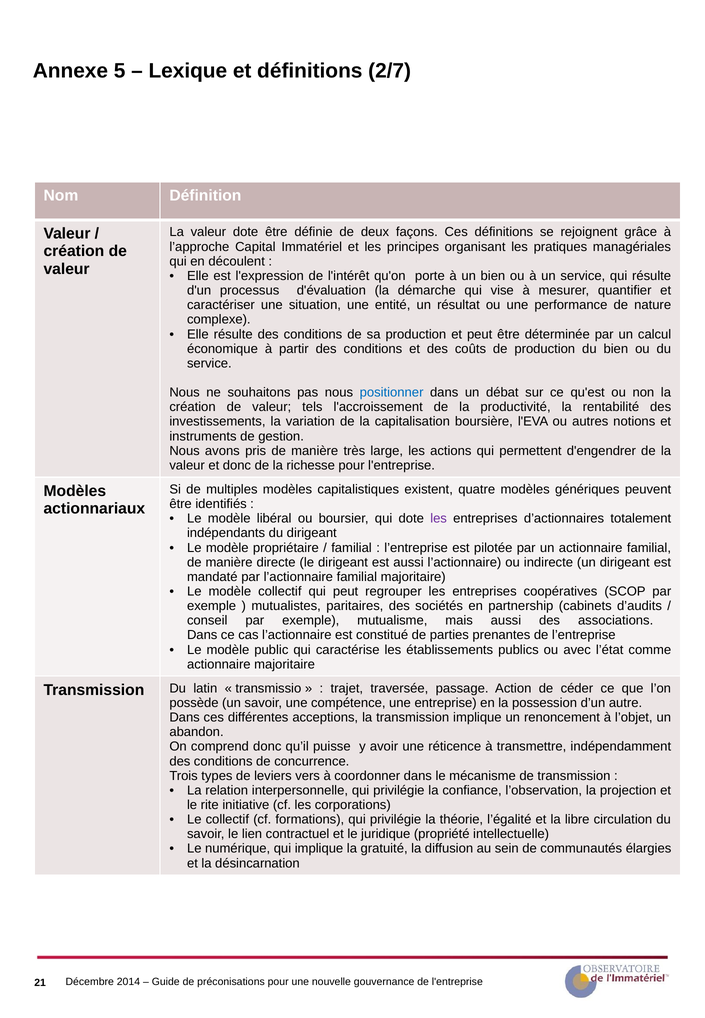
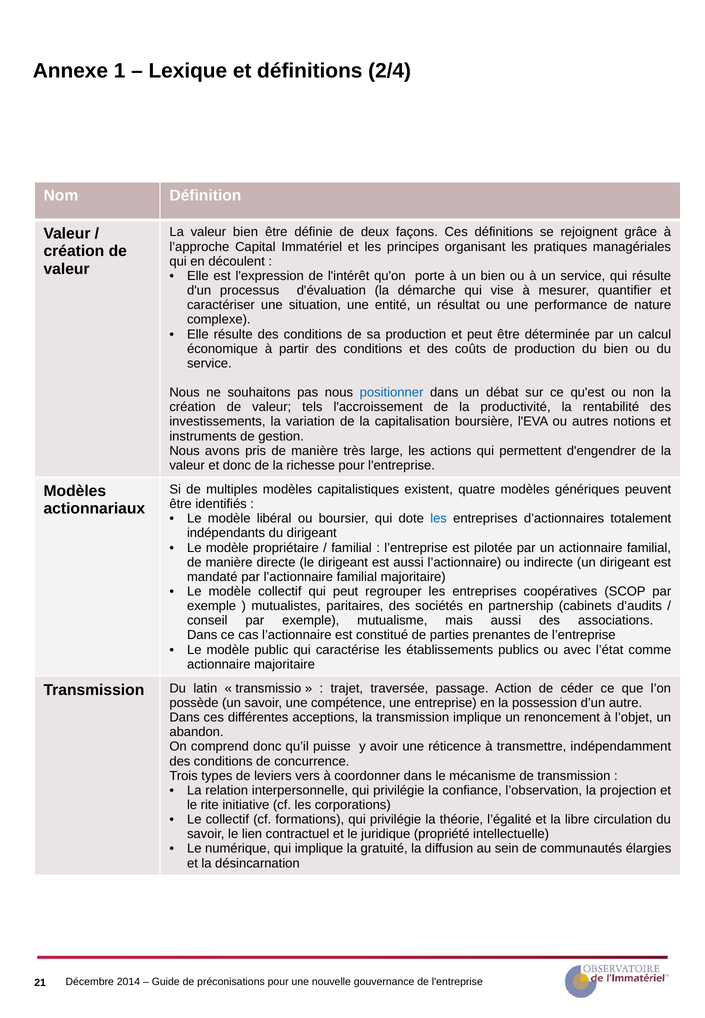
5: 5 -> 1 (120, 71)
2/7: 2/7 -> 2/4 (390, 71)
valeur dote: dote -> bien (245, 232)
les colour: purple -> blue (439, 519)
